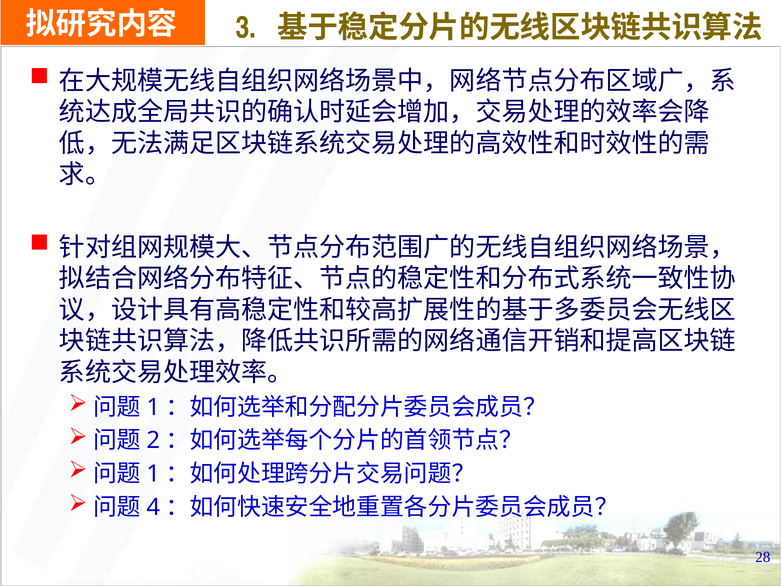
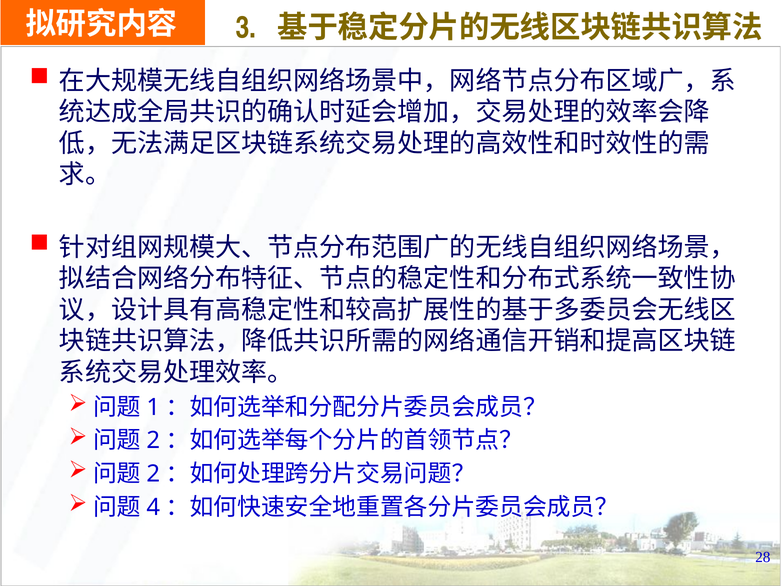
1: 1 -> 2 (153, 474)
